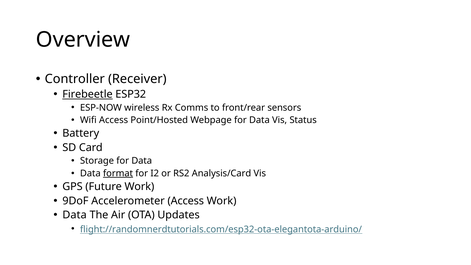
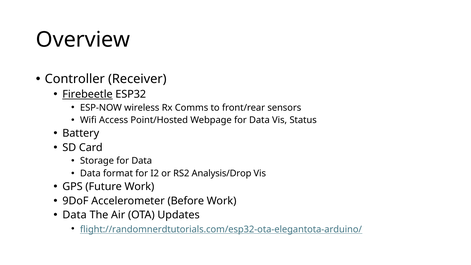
format underline: present -> none (118, 173)
Analysis/Card: Analysis/Card -> Analysis/Drop (222, 173)
Accelerometer Access: Access -> Before (186, 201)
